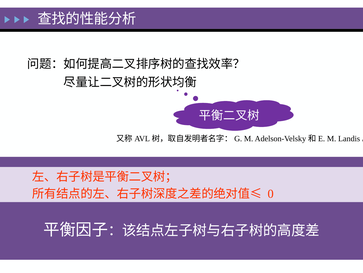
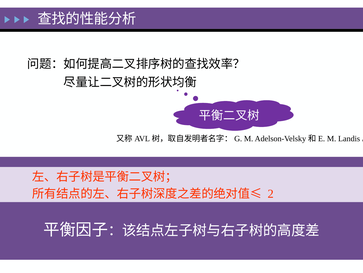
0: 0 -> 2 (271, 193)
